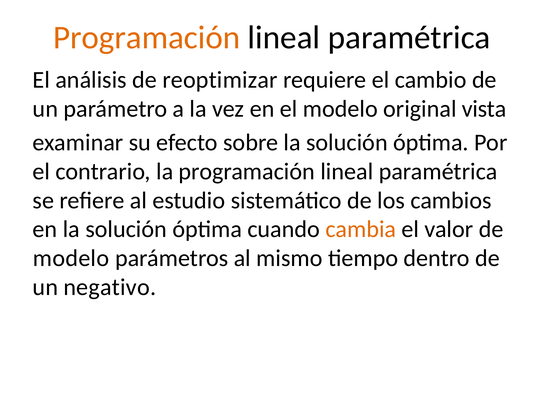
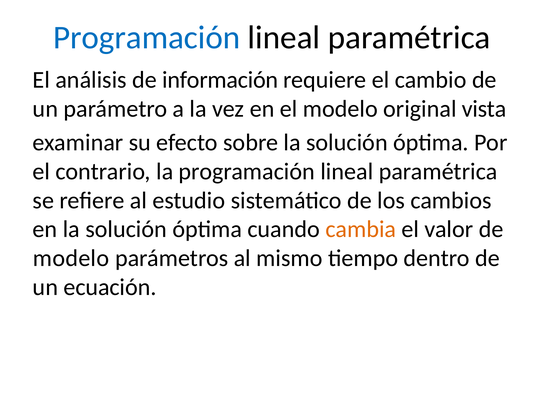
Programación colour: orange -> blue (147, 37)
reoptimizar: reoptimizar -> información (220, 80)
negativo: negativo -> ecuación (110, 287)
